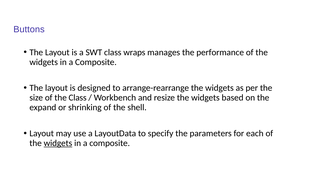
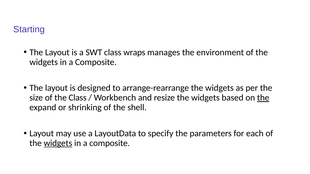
Buttons: Buttons -> Starting (29, 30)
performance: performance -> environment (220, 52)
the underline: none -> present (263, 98)
